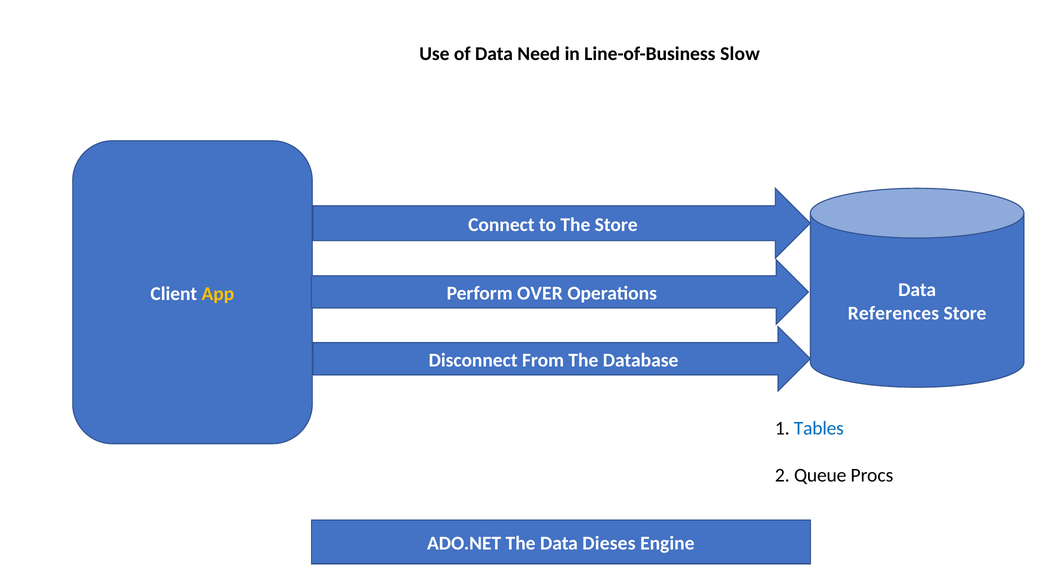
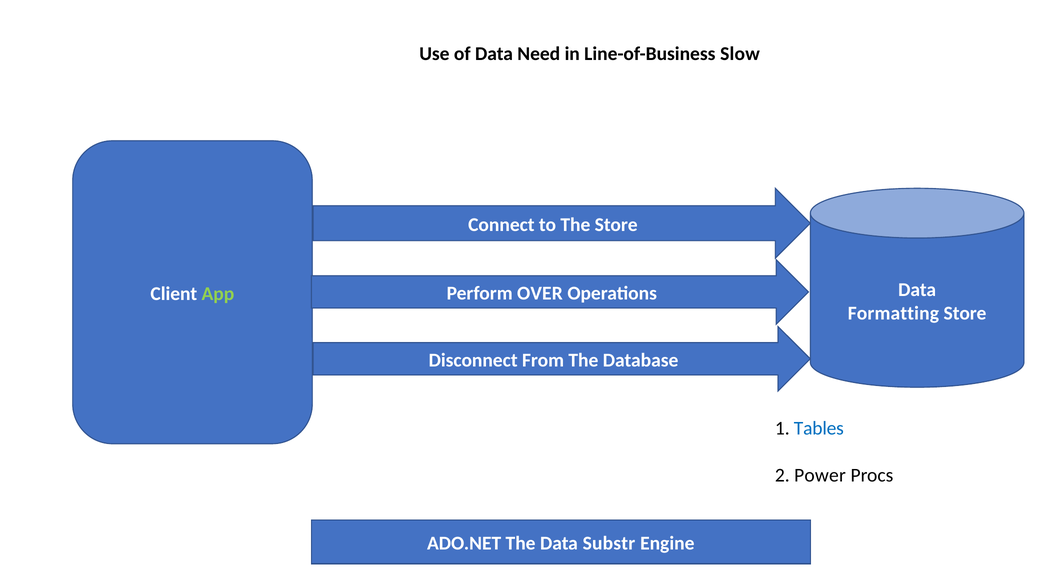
App colour: yellow -> light green (218, 294)
References: References -> Formatting (893, 314)
Queue: Queue -> Power (820, 476)
Dieses: Dieses -> Substr (609, 544)
